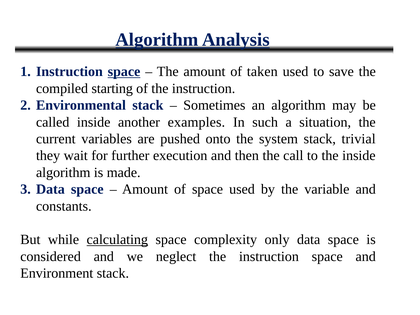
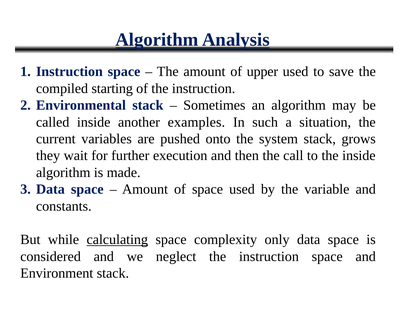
space underline: present -> none (124, 72)
taken: taken -> upper (262, 72)
trivial: trivial -> grows (359, 139)
